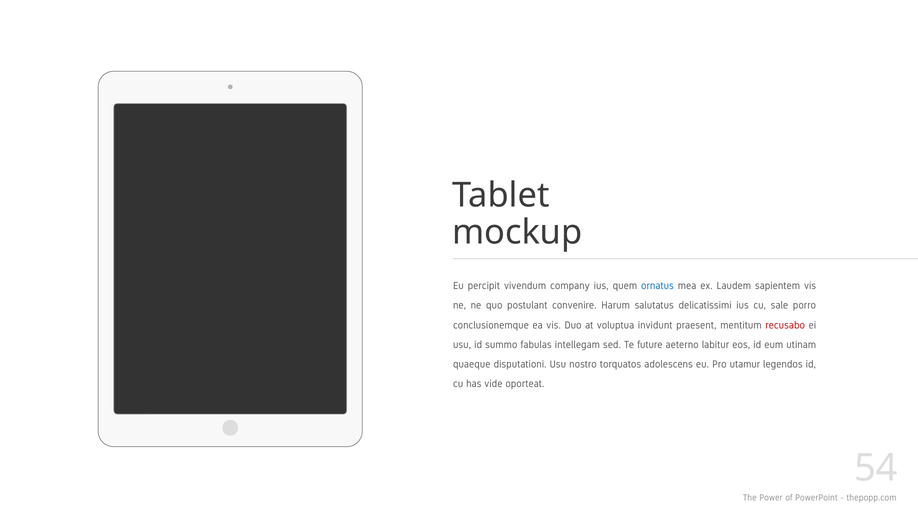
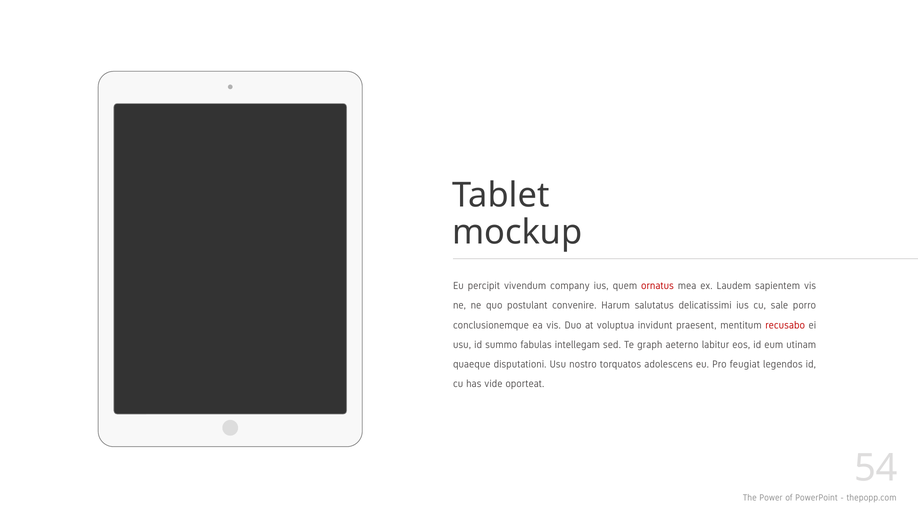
ornatus colour: blue -> red (658, 286)
future: future -> graph (650, 344)
utamur: utamur -> feugiat (745, 364)
